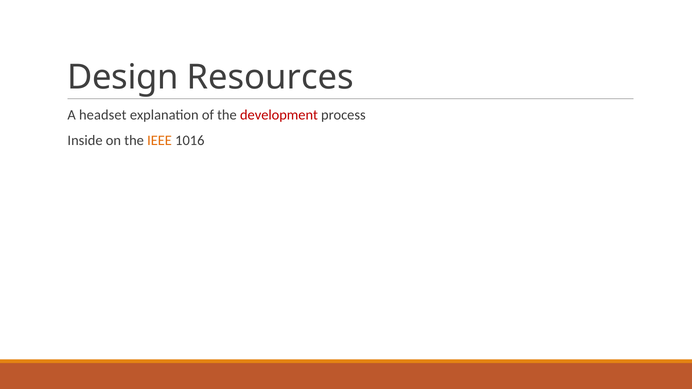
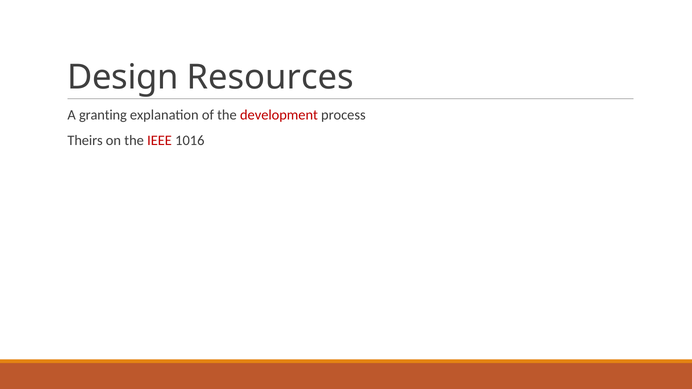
headset: headset -> granting (103, 115)
Inside: Inside -> Theirs (85, 141)
IEEE colour: orange -> red (160, 141)
